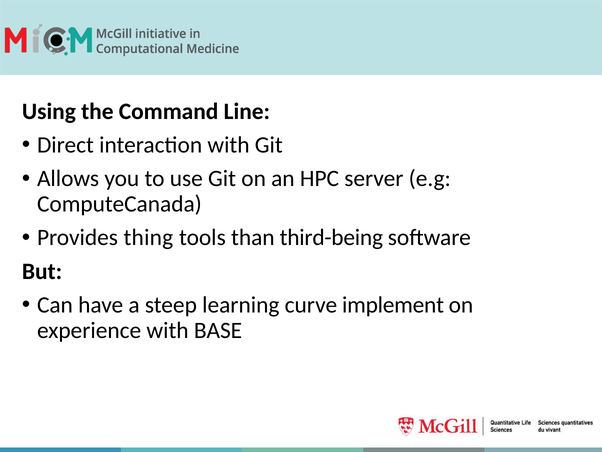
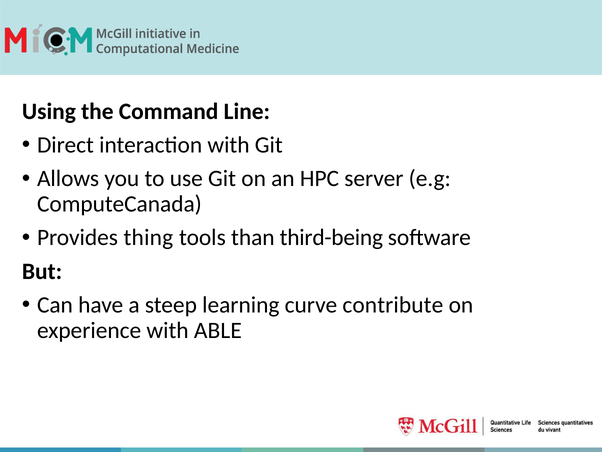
implement: implement -> contribute (393, 305)
BASE: BASE -> ABLE (218, 330)
